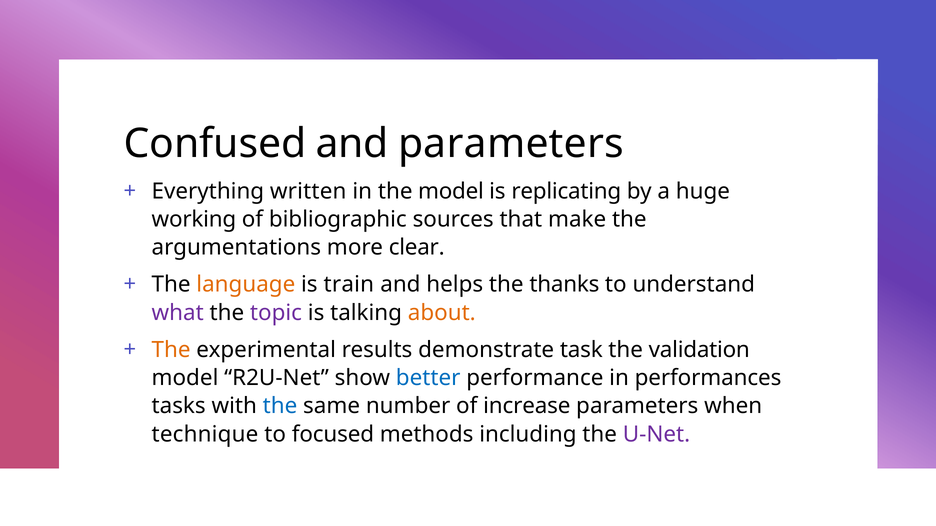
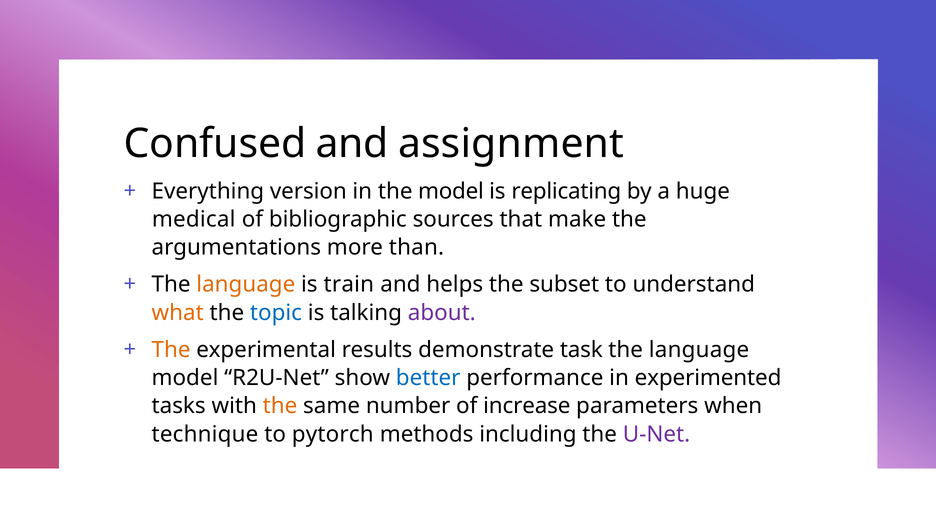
and parameters: parameters -> assignment (511, 144)
written: written -> version (308, 191)
working: working -> medical (194, 220)
clear: clear -> than (416, 248)
thanks: thanks -> subset (564, 285)
what colour: purple -> orange (178, 313)
topic colour: purple -> blue (276, 313)
about colour: orange -> purple (442, 313)
validation: validation -> language (699, 350)
performances: performances -> experimented (708, 378)
the colour: blue -> orange (280, 406)
focused: focused -> pytorch (333, 435)
